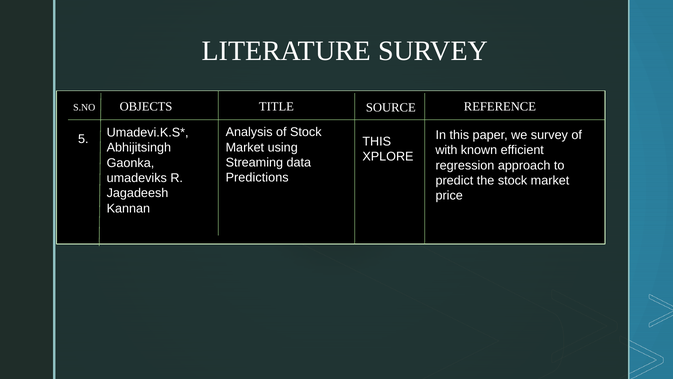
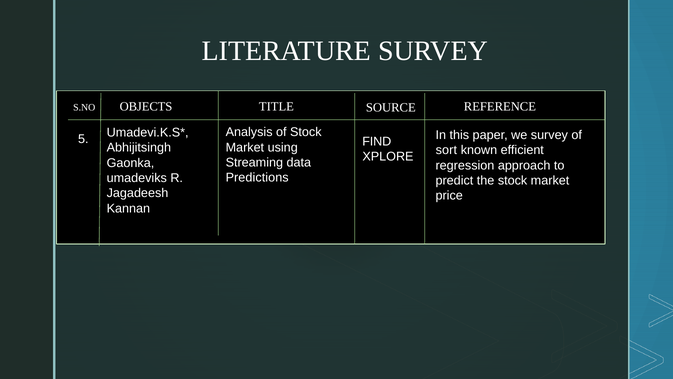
5 THIS: THIS -> FIND (377, 141)
with: with -> sort (446, 150)
